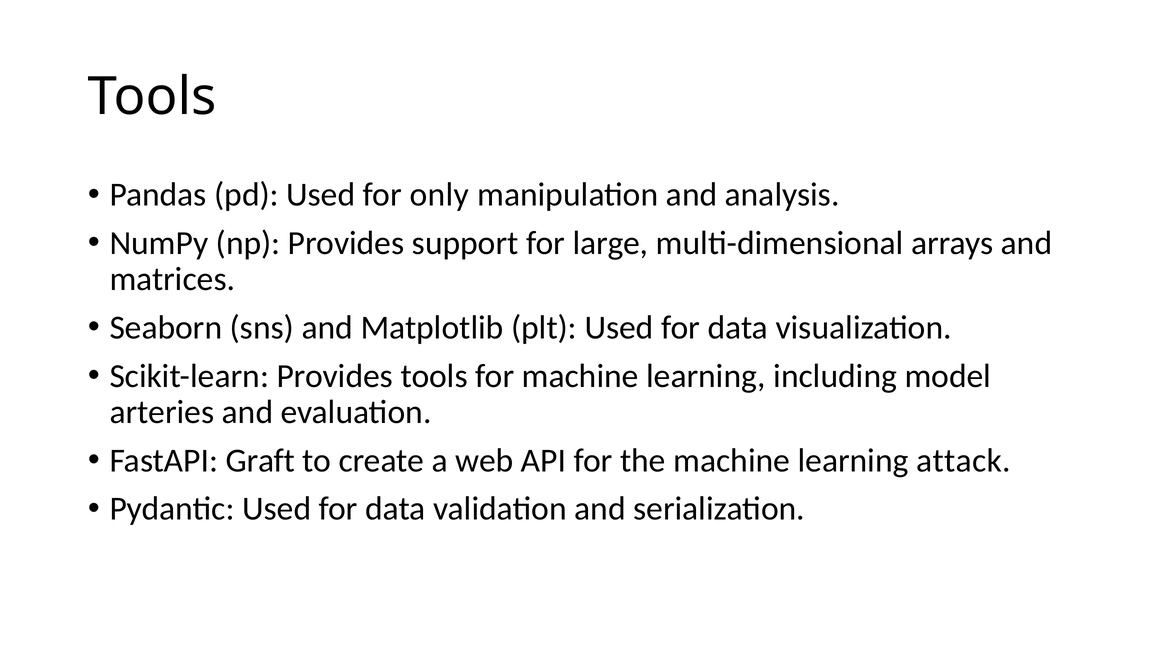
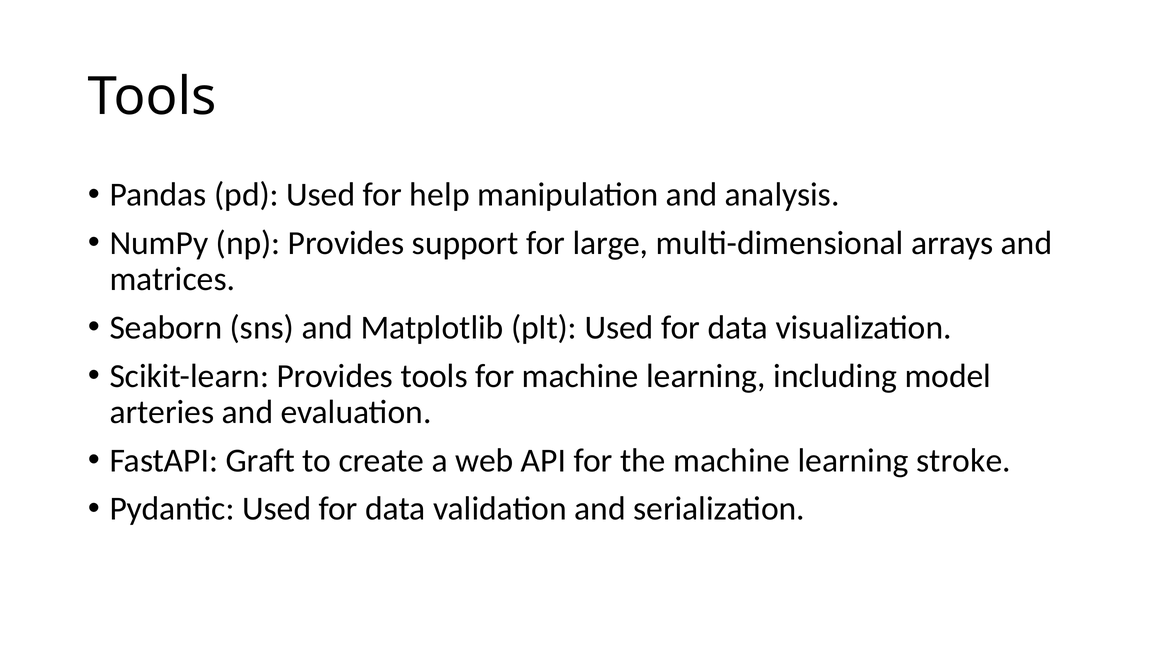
only: only -> help (440, 195)
attack: attack -> stroke (964, 461)
